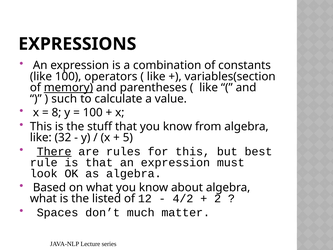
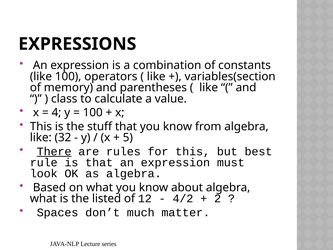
memory underline: present -> none (68, 87)
such: such -> class (64, 99)
8: 8 -> 4 (56, 112)
